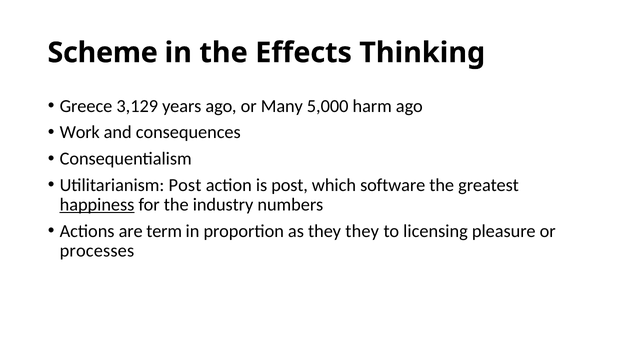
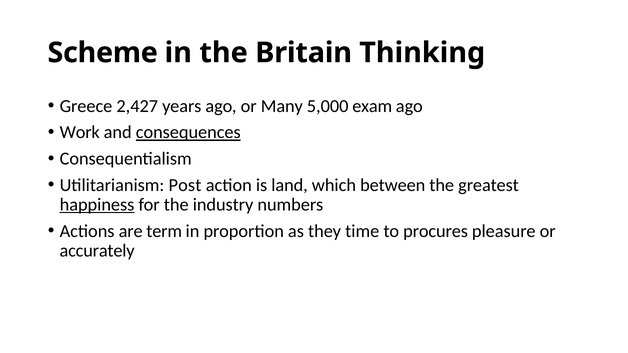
Effects: Effects -> Britain (304, 53)
3,129: 3,129 -> 2,427 (137, 106)
harm: harm -> exam (372, 106)
consequences underline: none -> present (188, 133)
is post: post -> land (290, 185)
software: software -> between (393, 185)
they they: they -> time (362, 231)
licensing: licensing -> procures (436, 231)
processes: processes -> accurately (97, 251)
